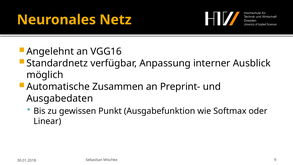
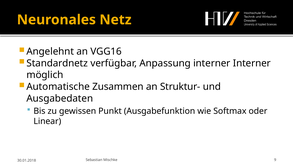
interner Ausblick: Ausblick -> Interner (252, 63)
Preprint-: Preprint- -> Struktur- (180, 87)
